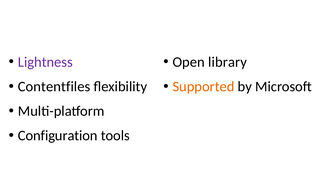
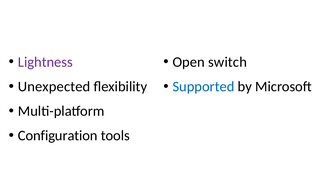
library: library -> switch (228, 62)
Contentfiles: Contentfiles -> Unexpected (54, 87)
Supported colour: orange -> blue (204, 87)
